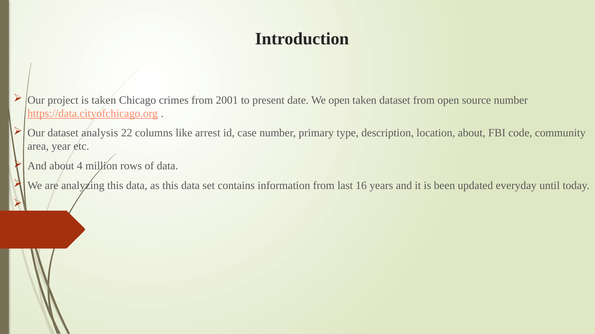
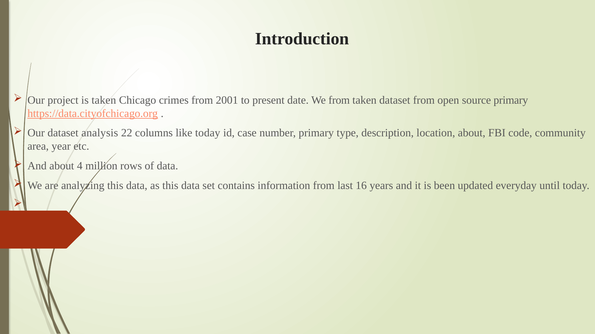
We open: open -> from (339, 100)
source number: number -> primary (511, 100)
like arrest: arrest -> today (208, 133)
